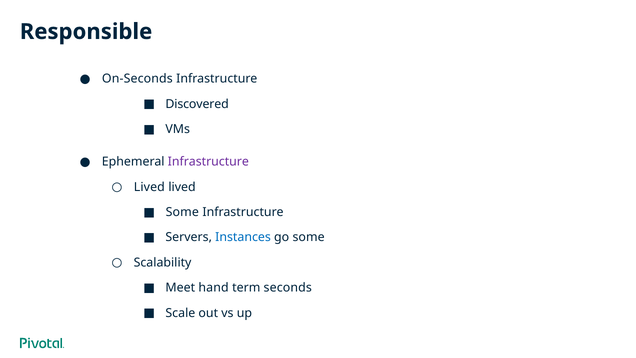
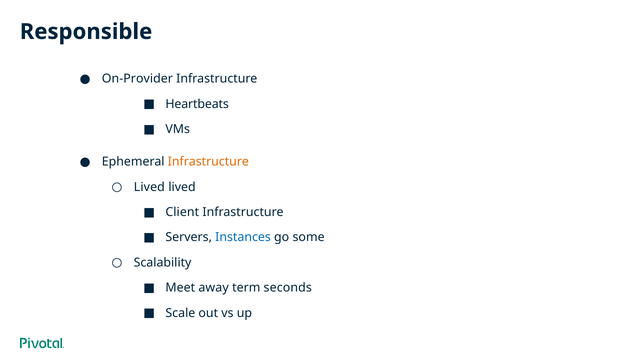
On-Seconds: On-Seconds -> On-Provider (137, 79)
Discovered: Discovered -> Heartbeats (197, 104)
Infrastructure colour: purple -> orange (208, 162)
Some: Some -> Client (182, 212)
hand: hand -> away (214, 288)
